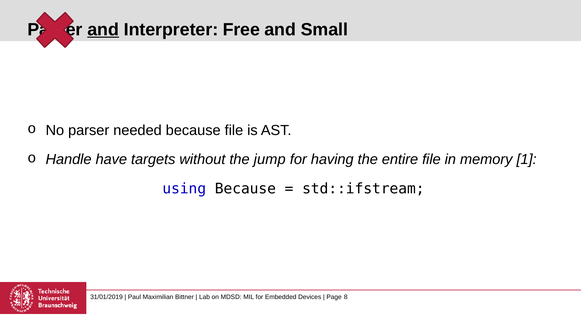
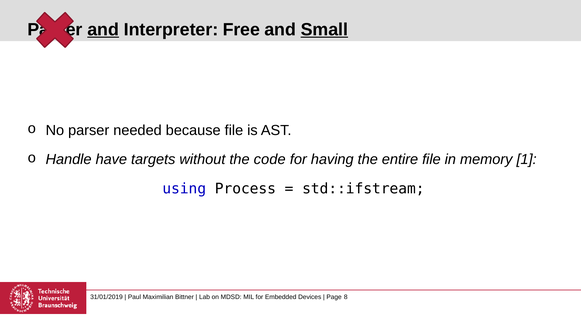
Small underline: none -> present (324, 30)
jump: jump -> code (270, 159)
using Because: Because -> Process (245, 188)
